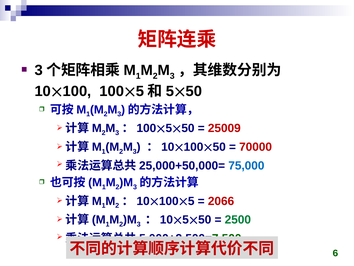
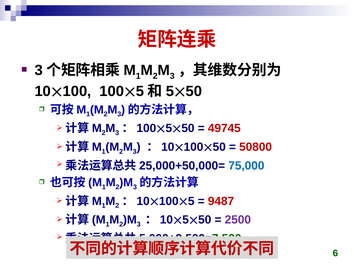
25009: 25009 -> 49745 (224, 128)
70000: 70000 -> 50800 (256, 147)
2066: 2066 -> 9487 (221, 201)
2500 colour: green -> purple (238, 219)
